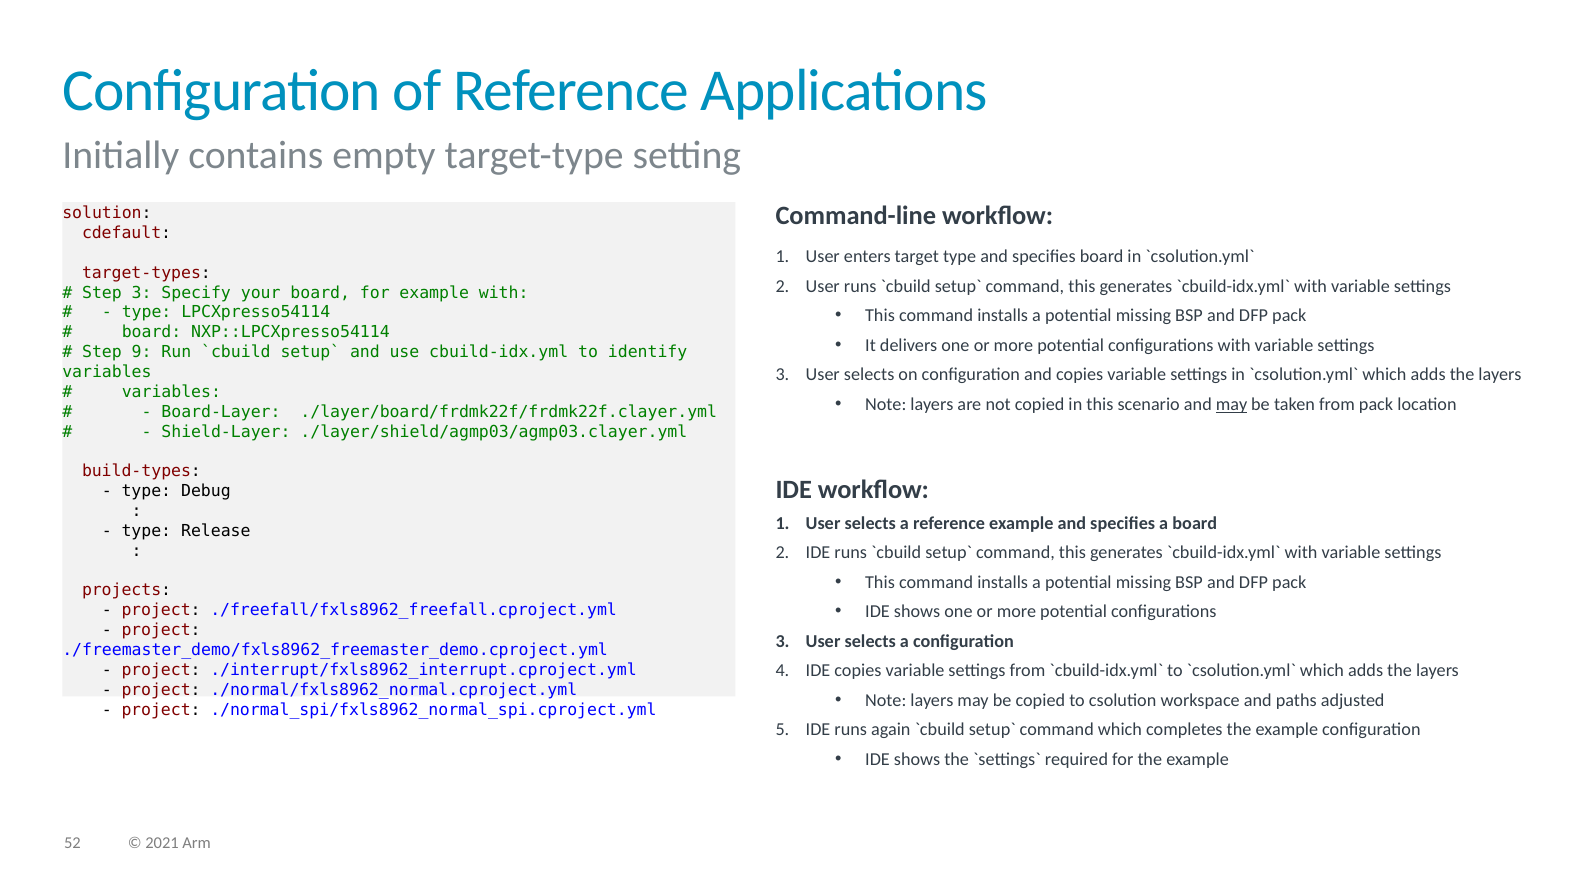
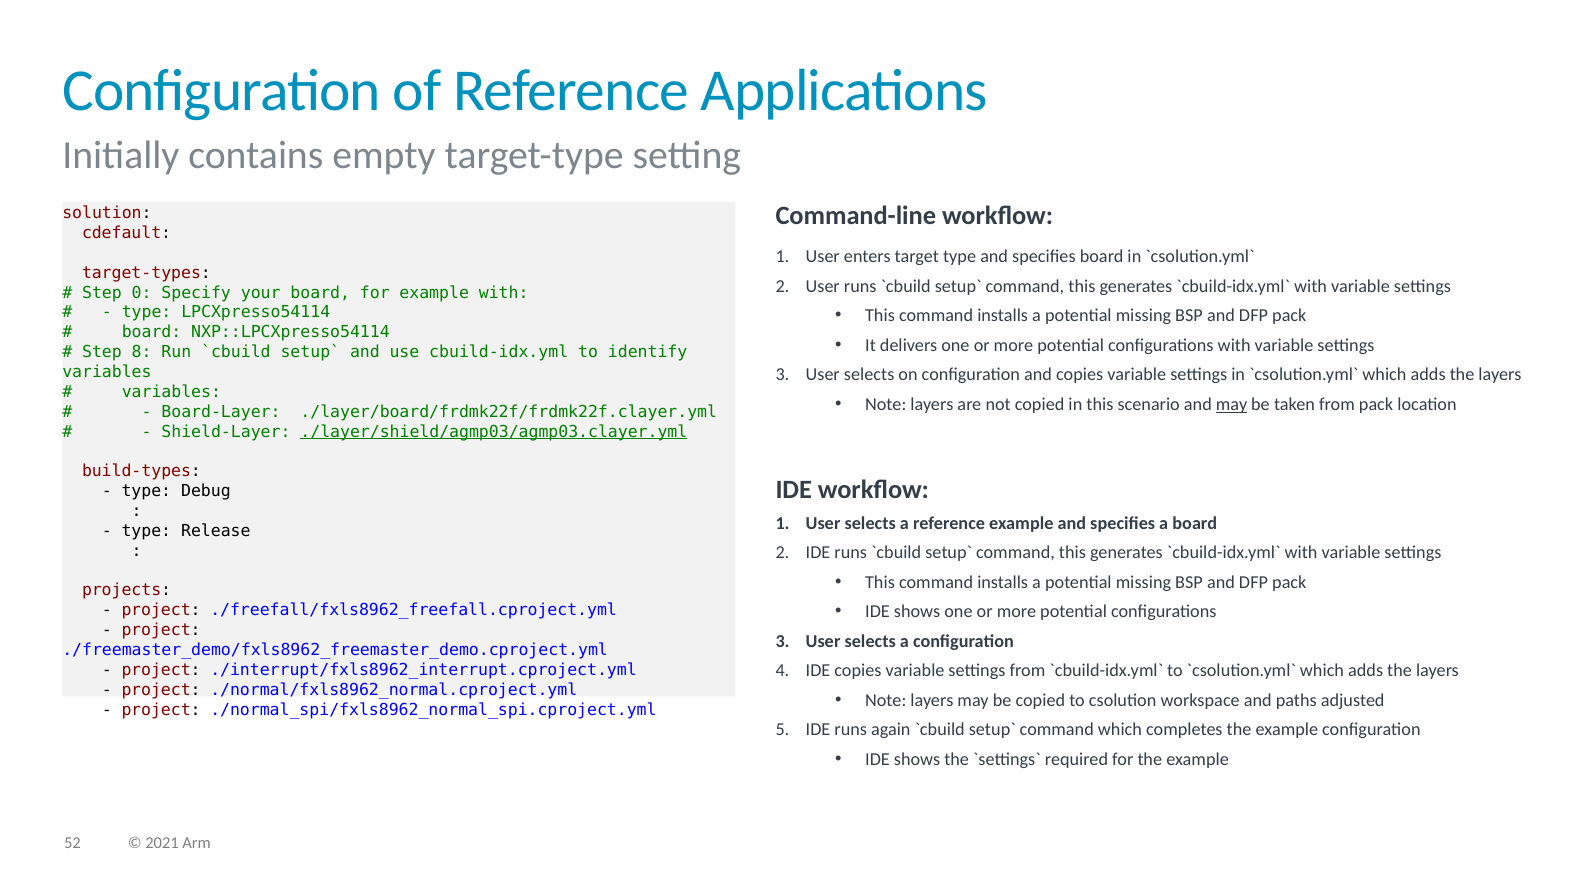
Step 3: 3 -> 0 (142, 293)
9: 9 -> 8 (142, 353)
./layer/shield/agmp03/agmp03.clayer.yml underline: none -> present (494, 432)
